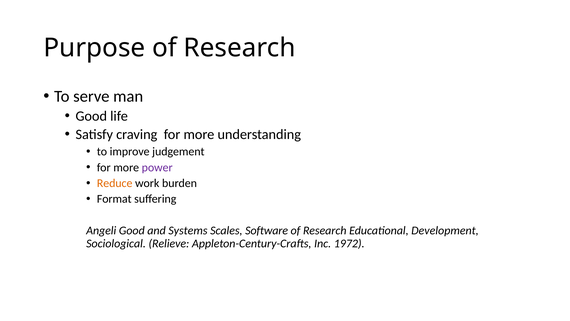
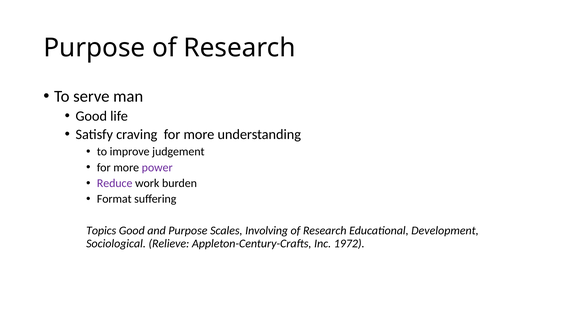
Reduce colour: orange -> purple (115, 183)
Angeli: Angeli -> Topics (101, 230)
and Systems: Systems -> Purpose (188, 230)
Software: Software -> Involving (267, 230)
